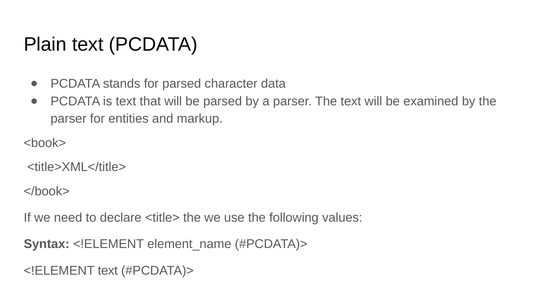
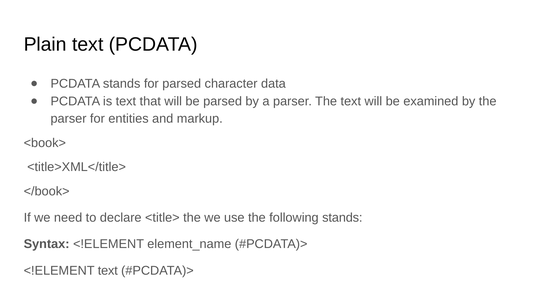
following values: values -> stands (342, 218)
